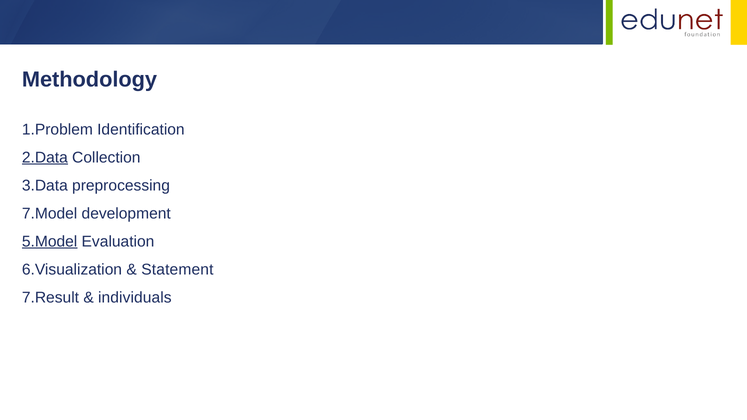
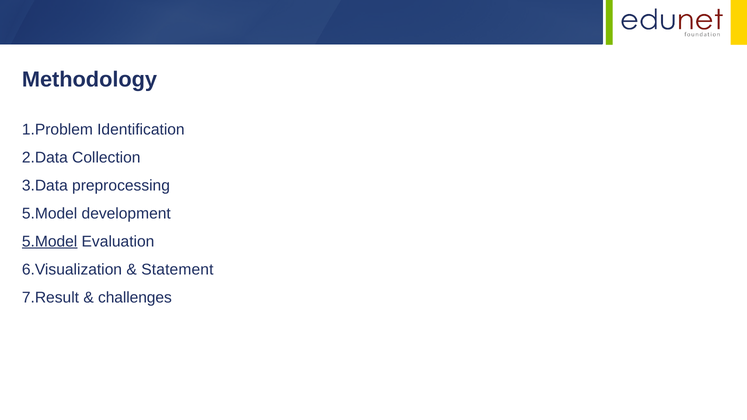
2.Data underline: present -> none (45, 158)
7.Model: 7.Model -> 5.Model (50, 214)
individuals: individuals -> challenges (135, 298)
